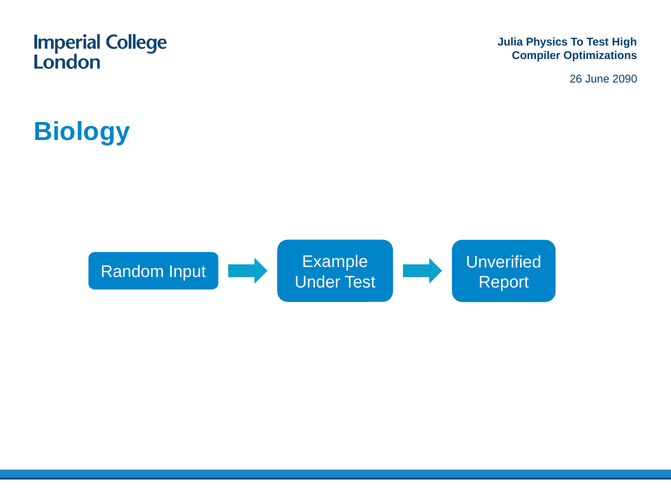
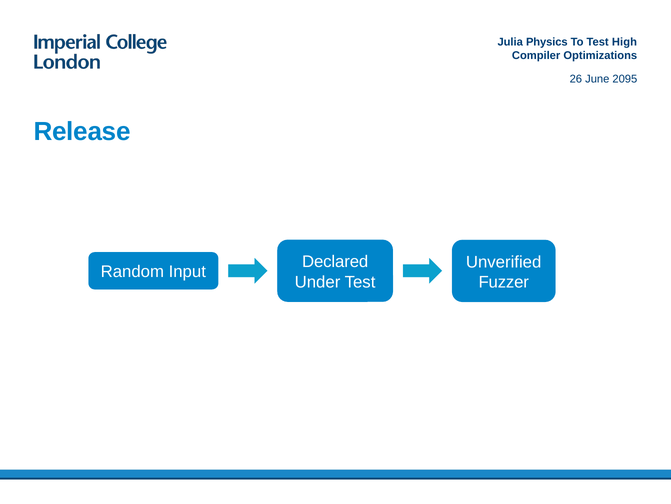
2090: 2090 -> 2095 (625, 79)
Biology: Biology -> Release (82, 131)
Example: Example -> Declared (335, 261)
Report: Report -> Fuzzer (504, 282)
